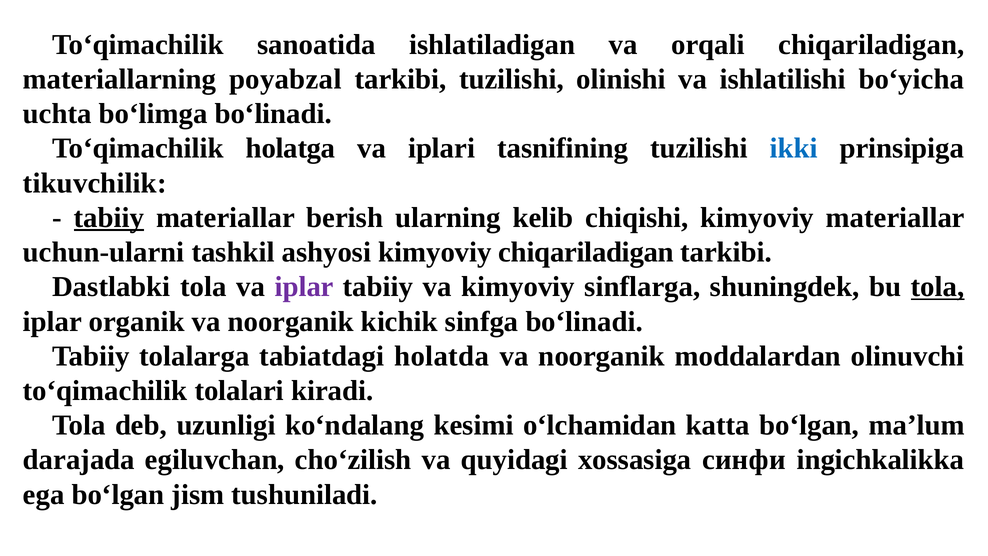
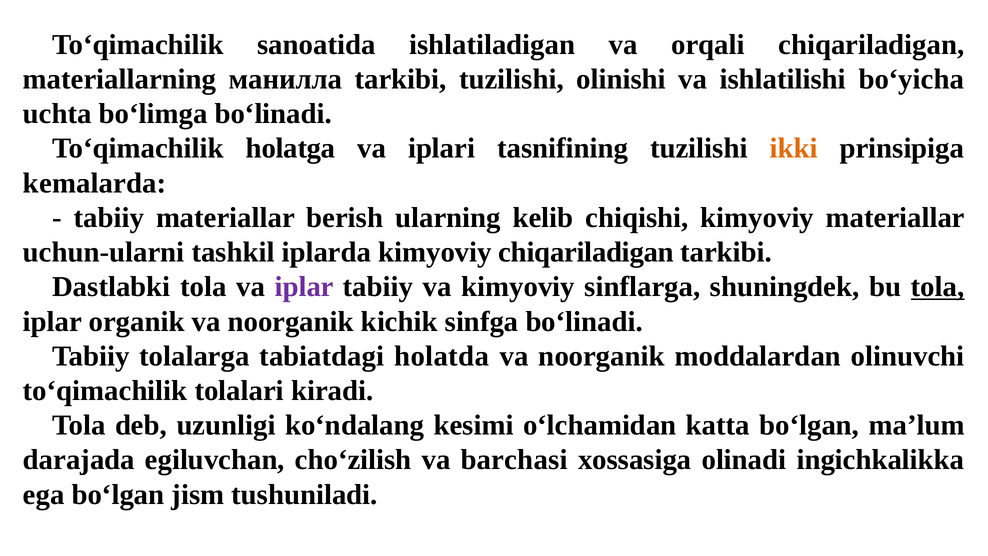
poyabzal: poyabzal -> манилла (285, 79)
ikki colour: blue -> orange (794, 148)
tikuvchilik: tikuvchilik -> kemalarda (95, 183)
tabiiy underline: present -> none (109, 218)
ashyosi: ashyosi -> iplarda (326, 252)
quyidagi: quyidagi -> barchasi (514, 460)
синфи: синфи -> olinadi (744, 460)
